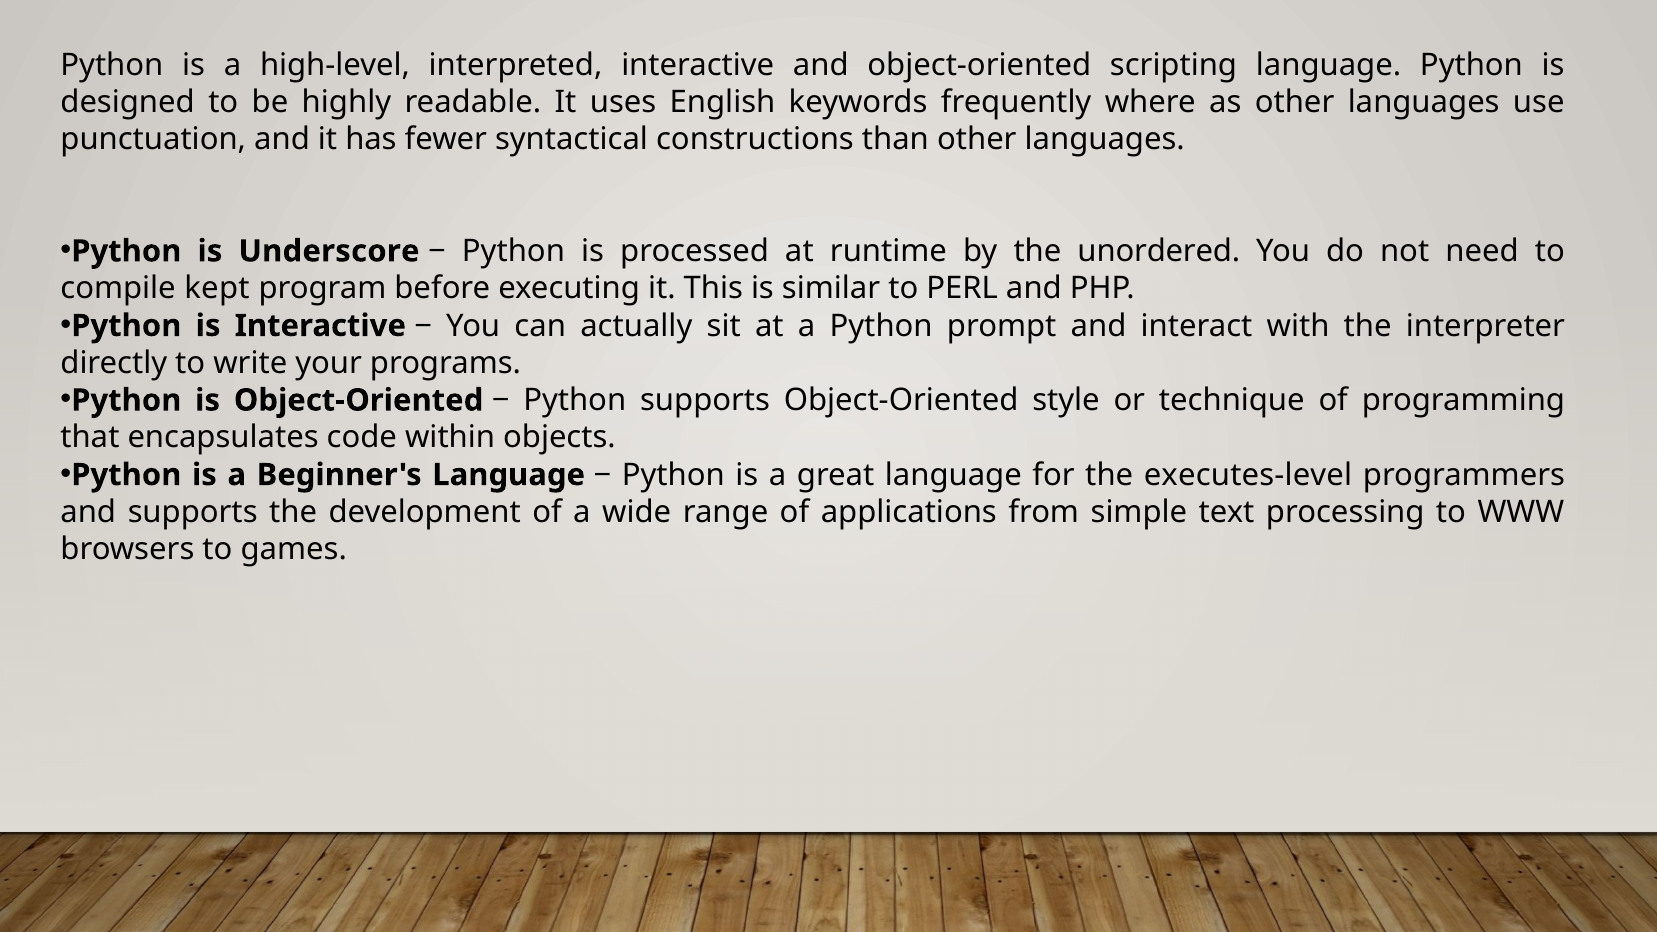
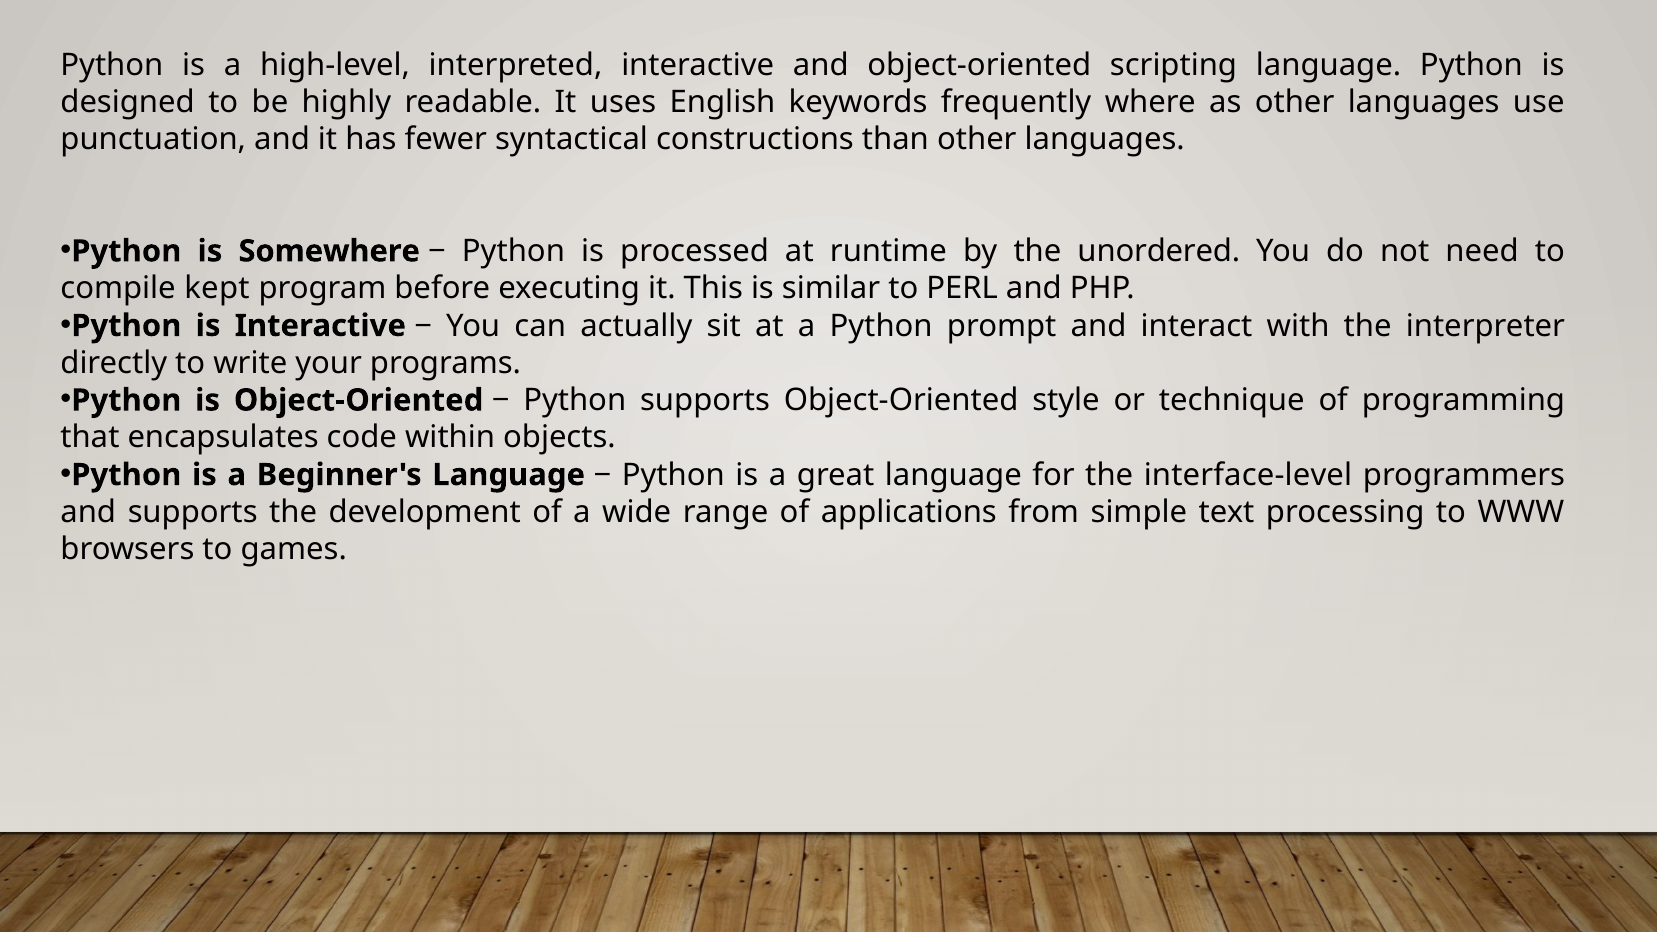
Underscore: Underscore -> Somewhere (329, 251)
executes-level: executes-level -> interface-level (1248, 475)
